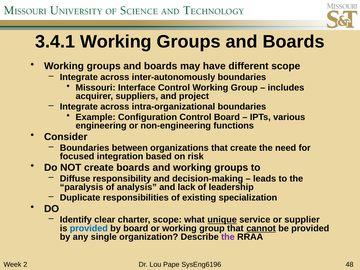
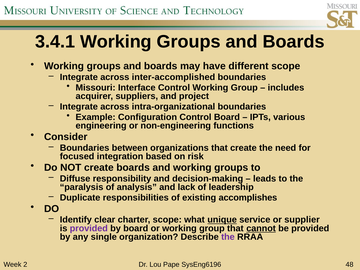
inter-autonomously: inter-autonomously -> inter-accomplished (173, 77)
specialization: specialization -> accomplishes (248, 198)
provided colour: blue -> purple (89, 228)
